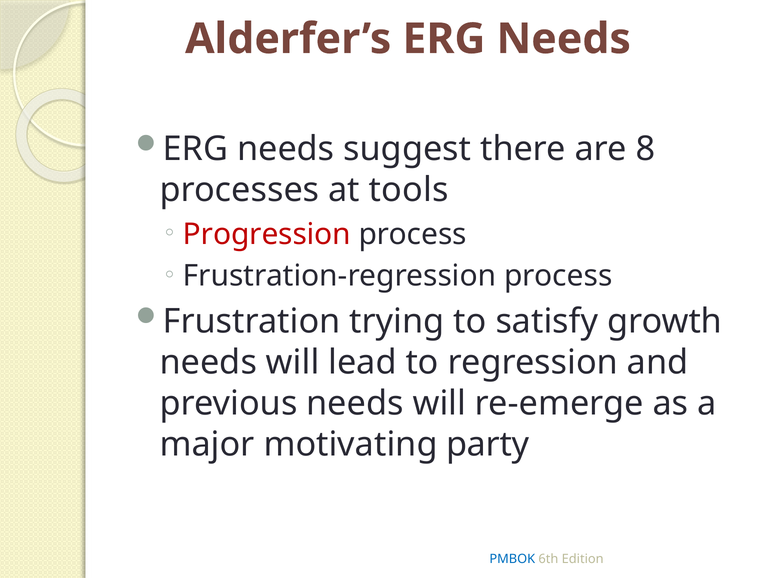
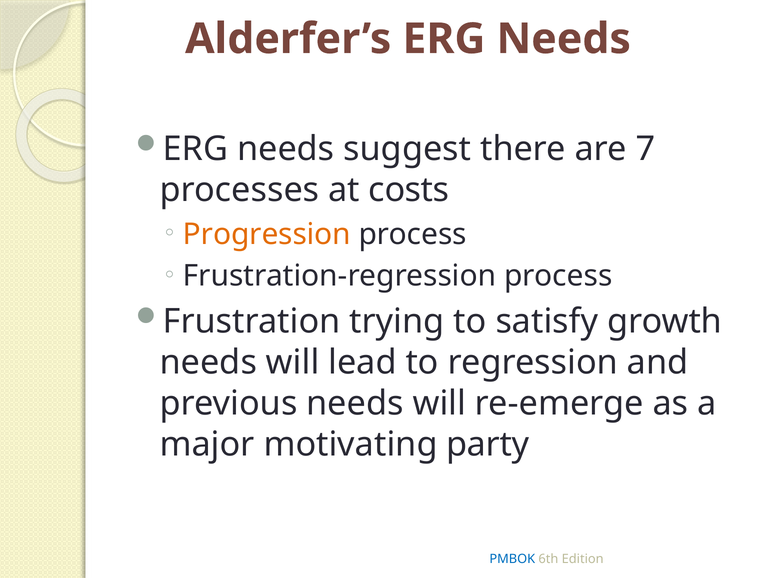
8: 8 -> 7 (645, 149)
tools: tools -> costs (409, 190)
Progression colour: red -> orange (267, 234)
